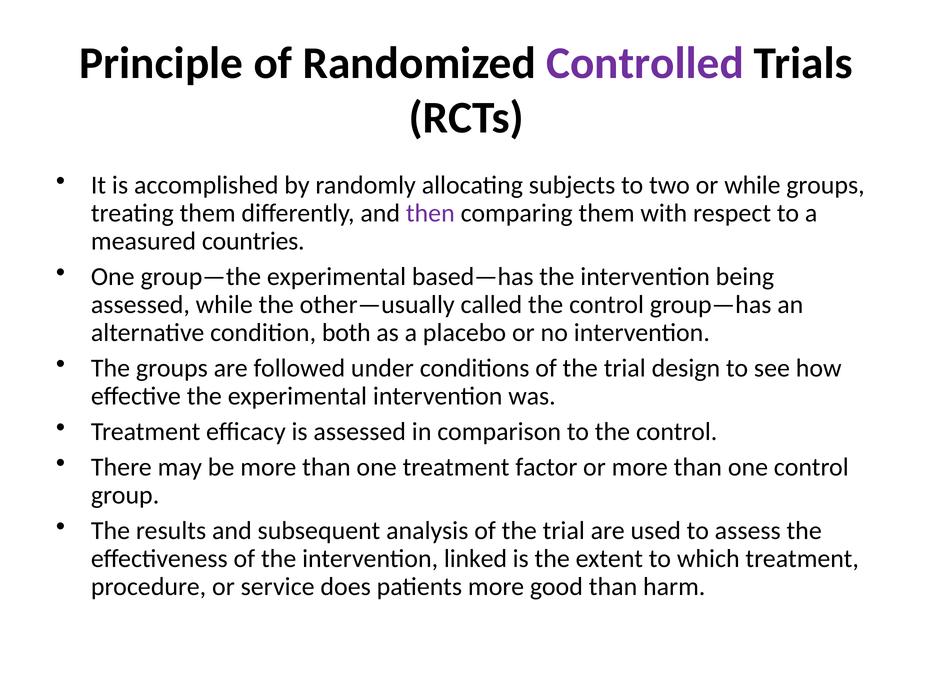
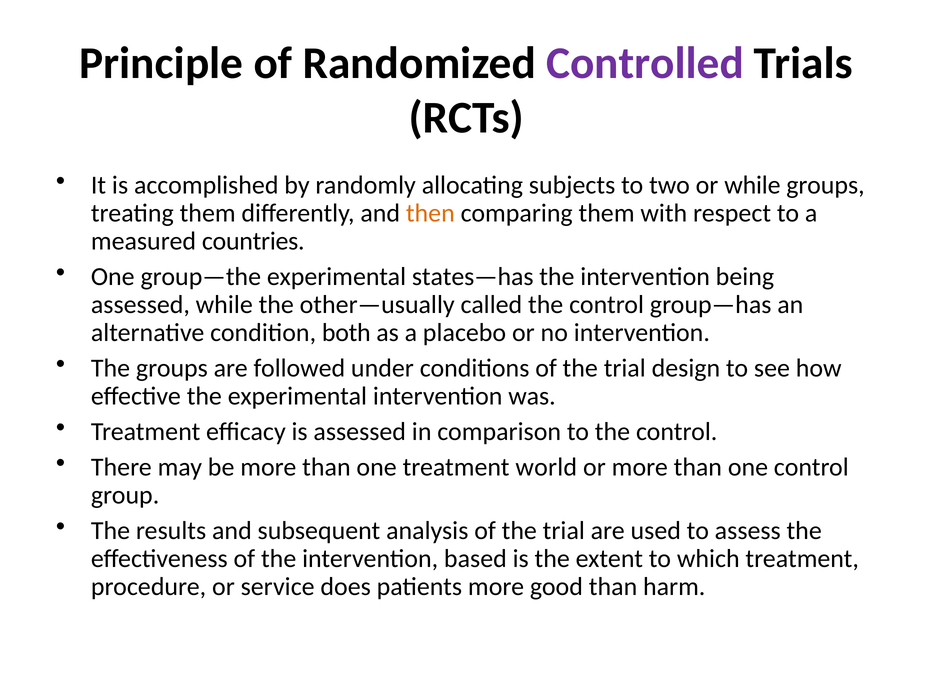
then colour: purple -> orange (430, 213)
based—has: based—has -> states—has (473, 277)
factor: factor -> world (546, 467)
linked: linked -> based (475, 558)
